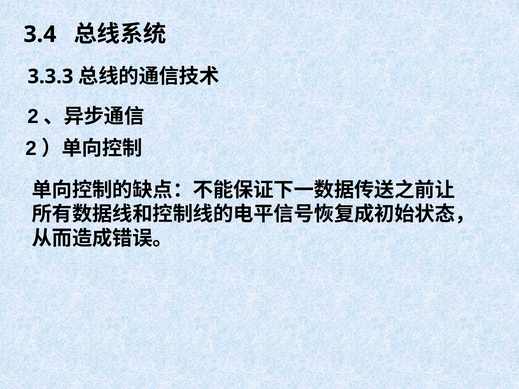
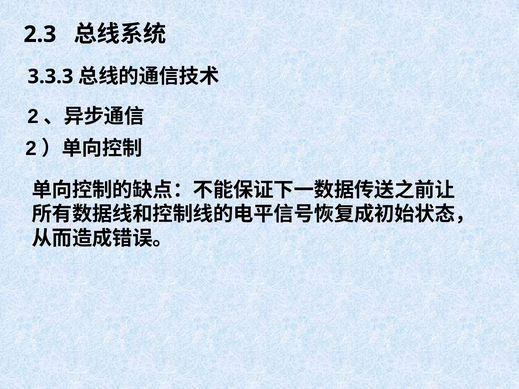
3.4: 3.4 -> 2.3 (40, 34)
